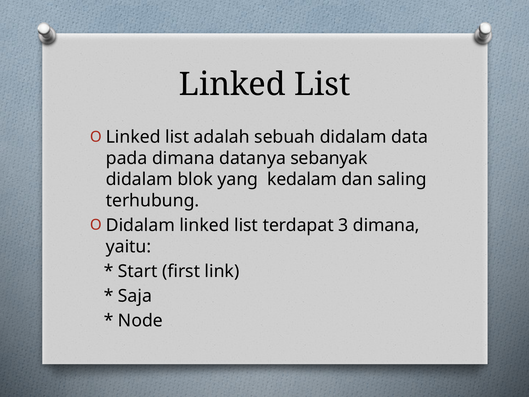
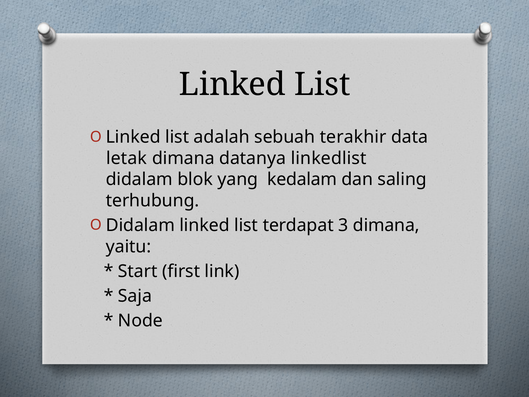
sebuah didalam: didalam -> terakhir (353, 137)
pada: pada -> letak (127, 158)
sebanyak: sebanyak -> linkedlist (329, 158)
